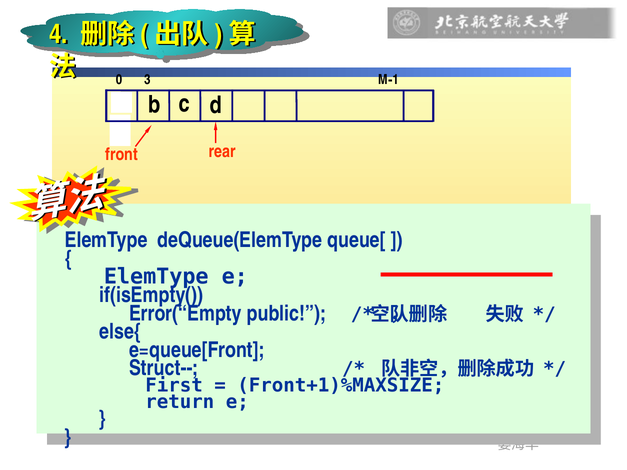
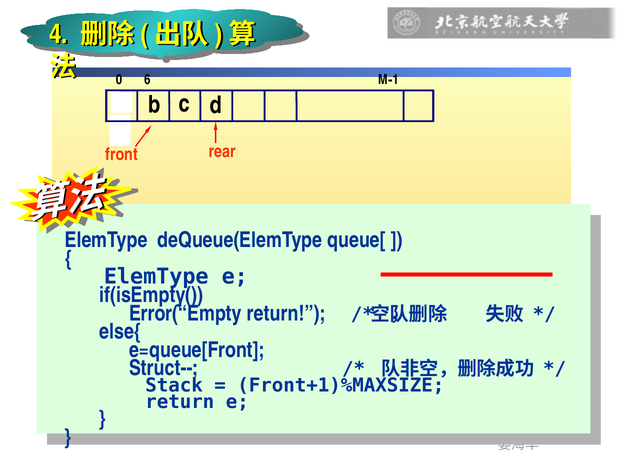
3: 3 -> 6 (147, 80)
Error(“Empty public: public -> return (286, 314)
First: First -> Stack (174, 386)
